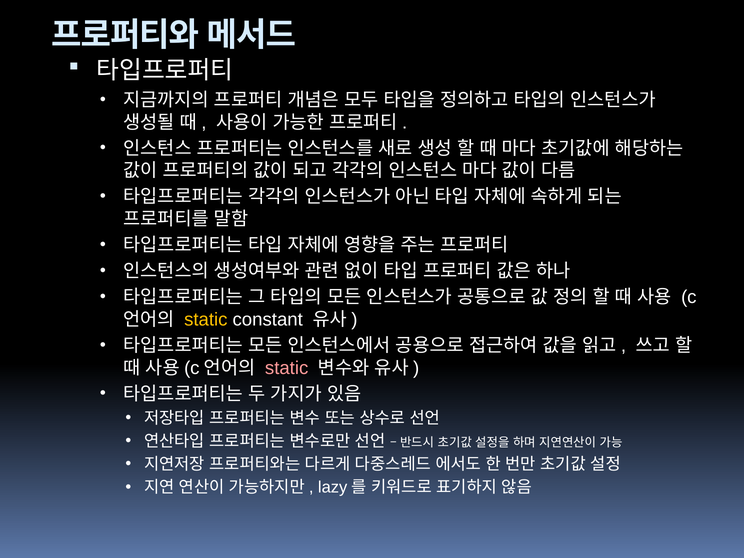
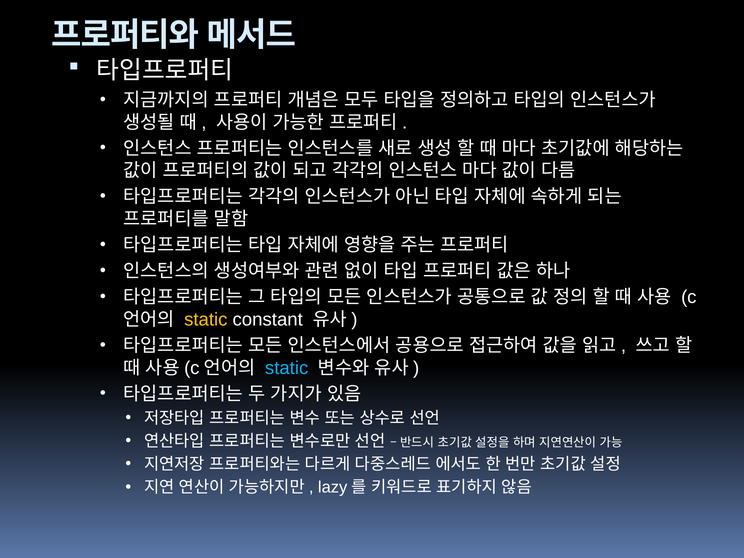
static colour: pink -> light blue (287, 368)
